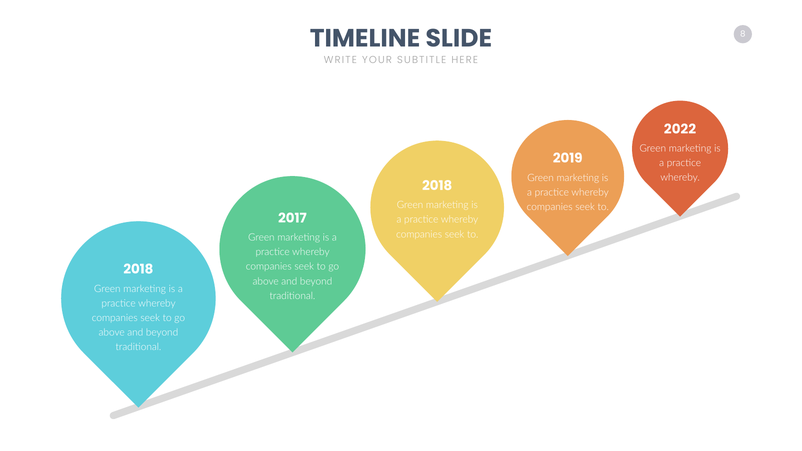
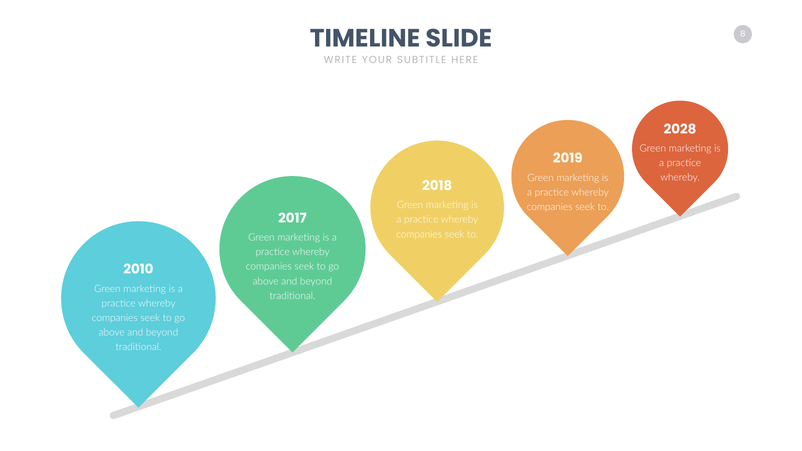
2022: 2022 -> 2028 (680, 129)
2018: 2018 -> 2010 (138, 270)
